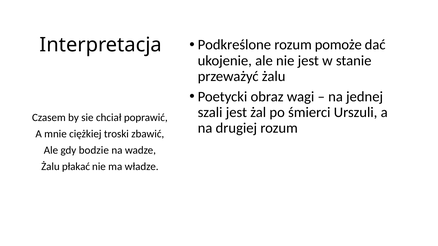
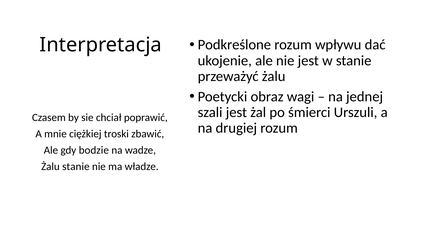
pomoże: pomoże -> wpływu (338, 45)
Żalu płakać: płakać -> stanie (76, 167)
